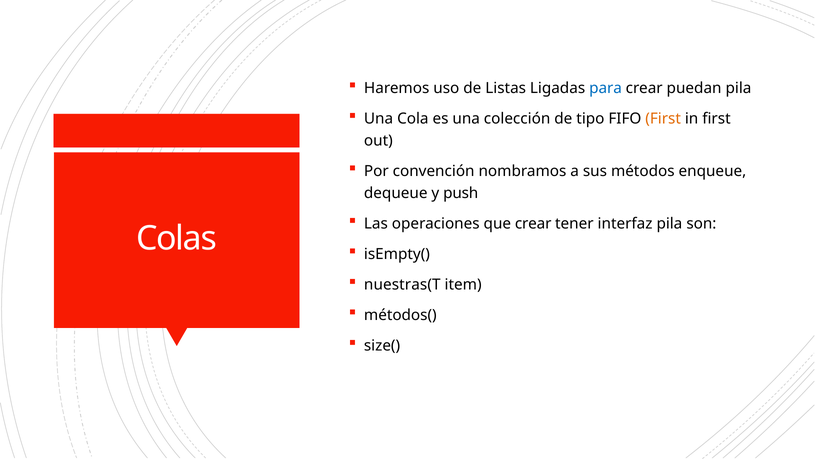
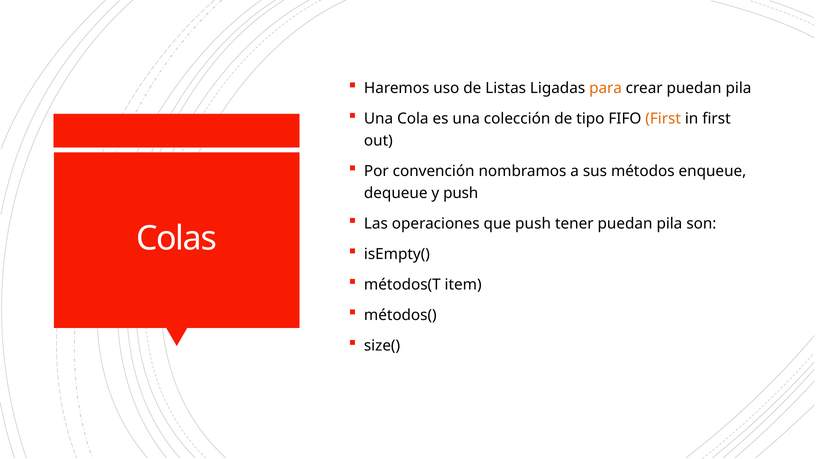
para colour: blue -> orange (606, 88)
que crear: crear -> push (533, 224)
tener interfaz: interfaz -> puedan (625, 224)
nuestras(T: nuestras(T -> métodos(T (402, 285)
